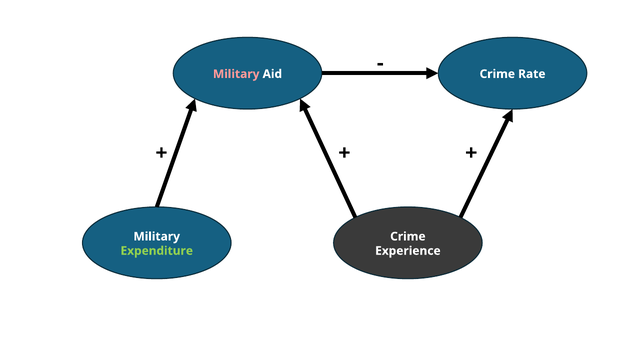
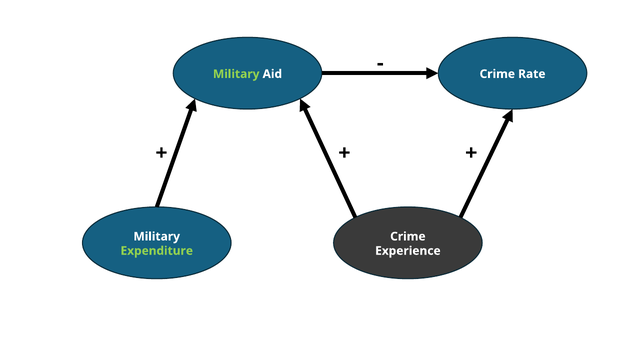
Military colour: pink -> light green (236, 74)
